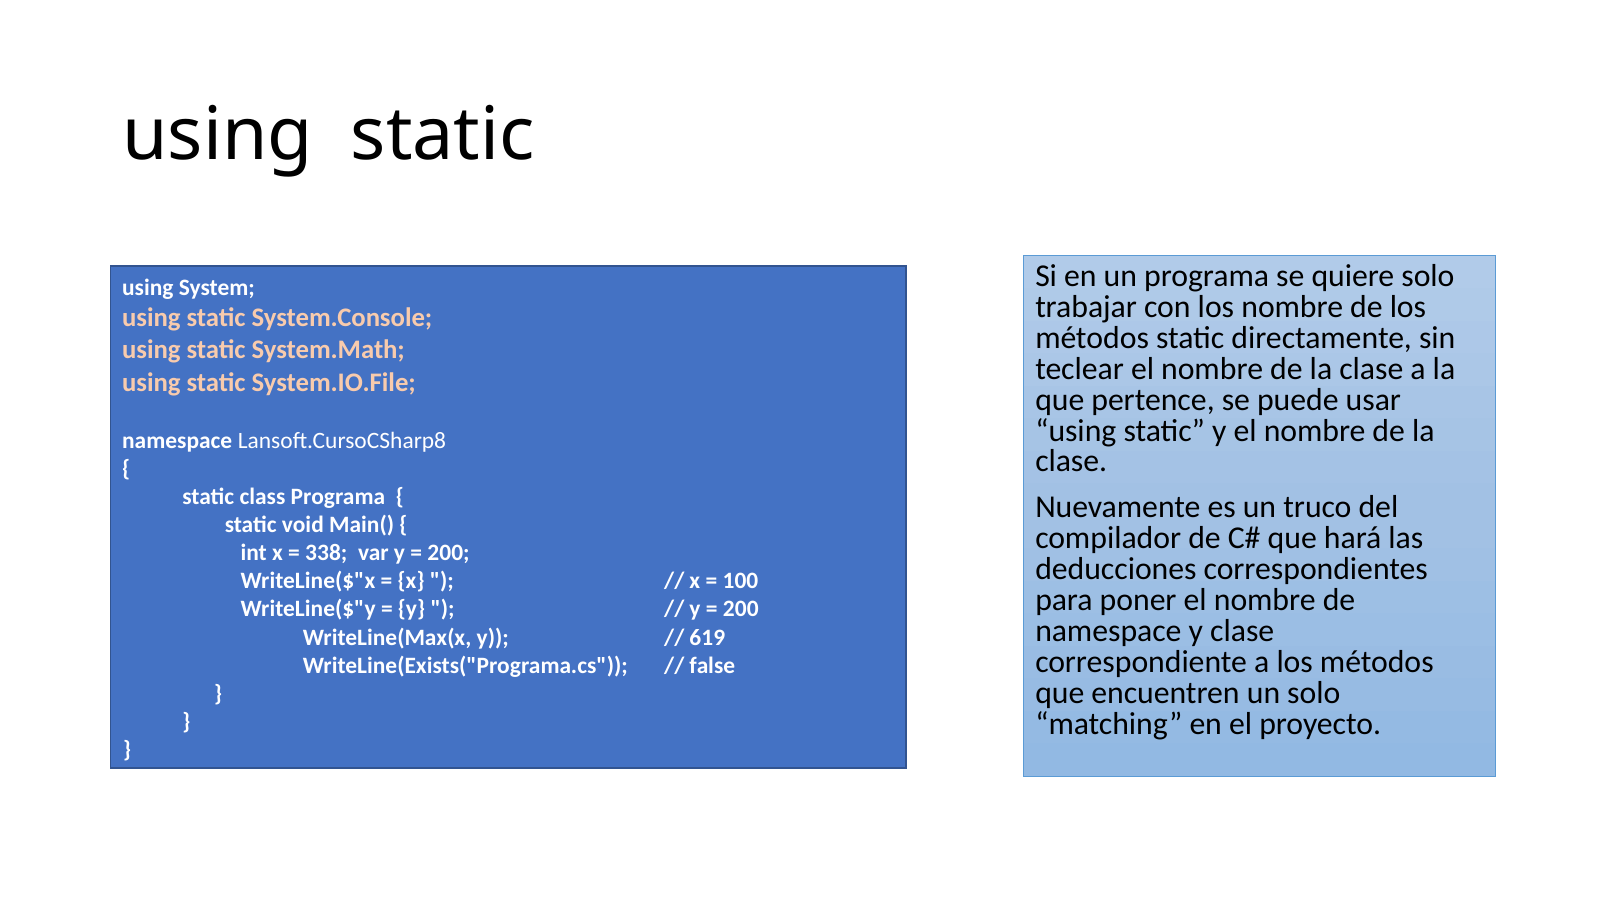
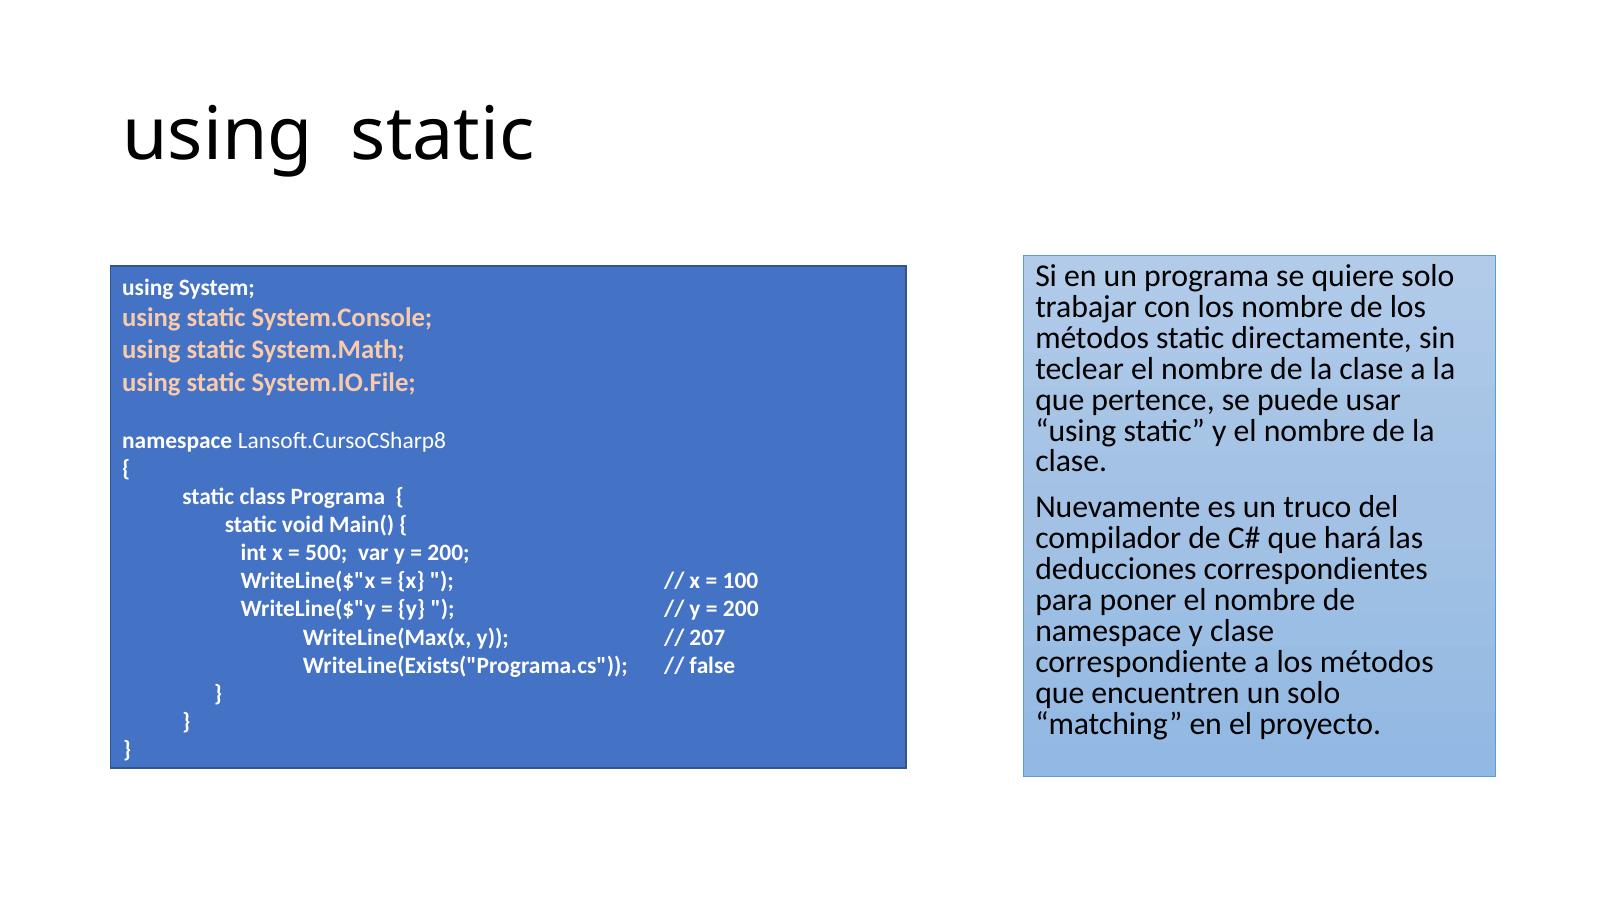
338: 338 -> 500 (326, 552)
619: 619 -> 207 (707, 637)
